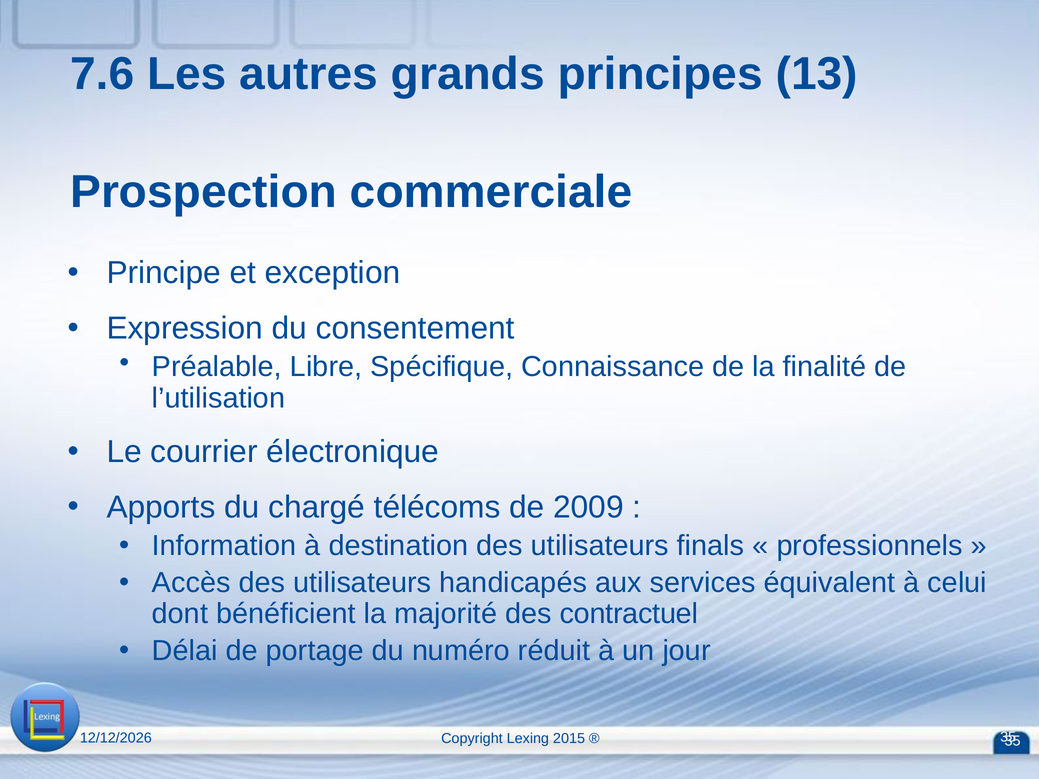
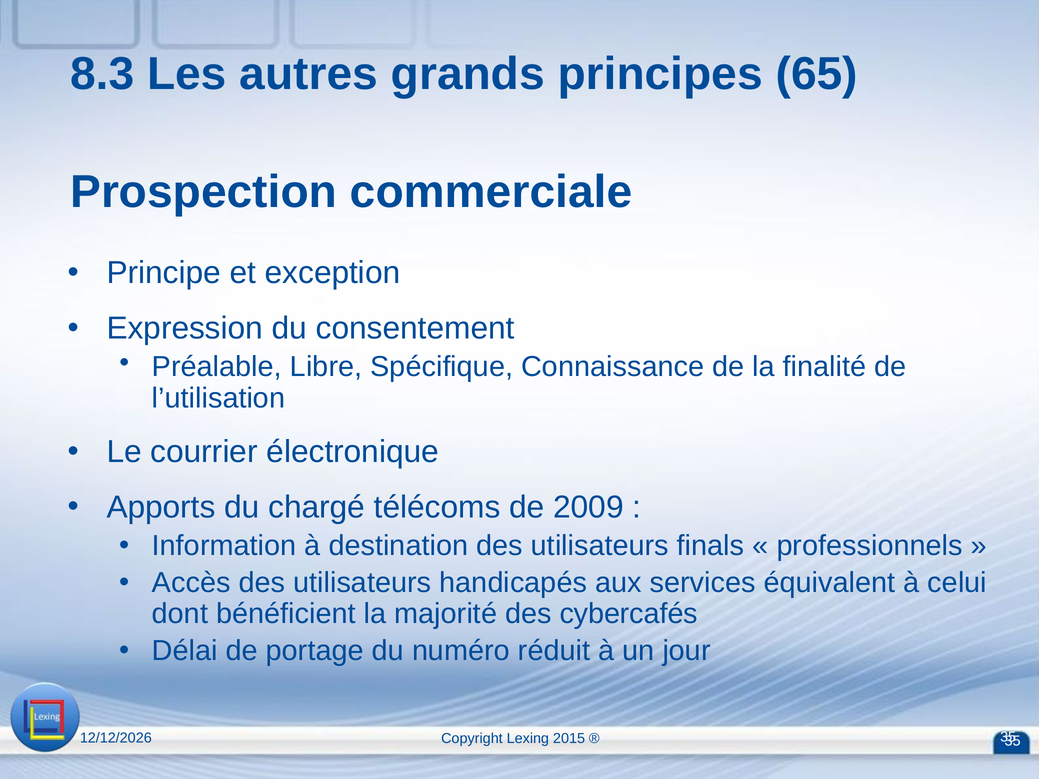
7.6: 7.6 -> 8.3 (102, 74)
13: 13 -> 65 (817, 74)
contractuel: contractuel -> cybercafés (629, 614)
